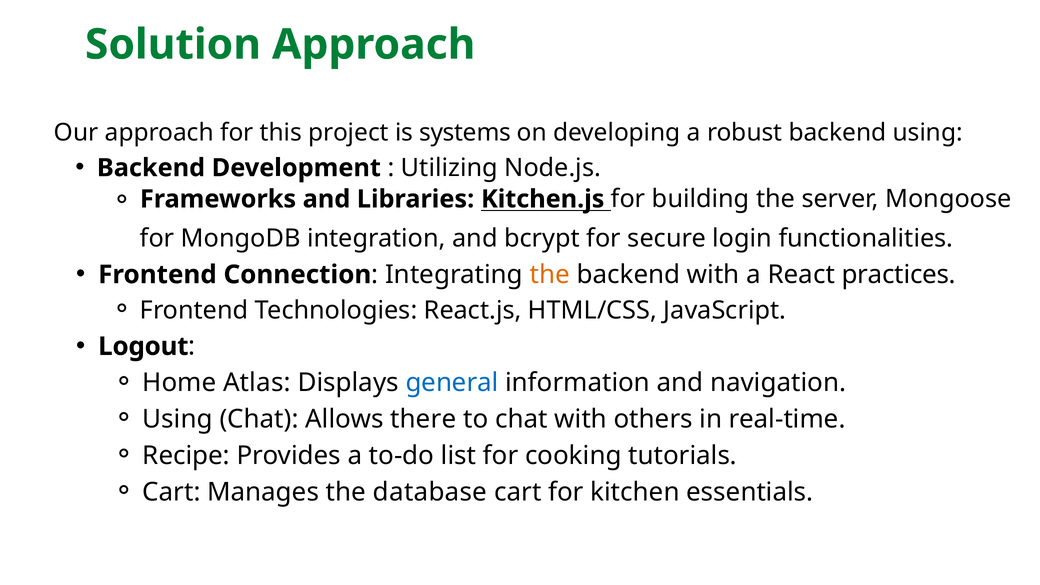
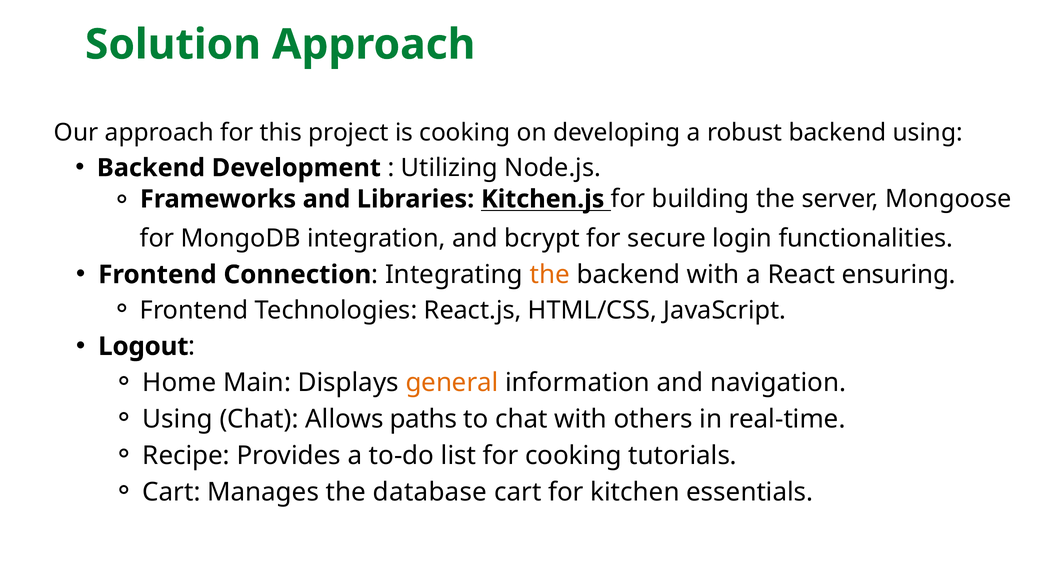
is systems: systems -> cooking (465, 133)
practices: practices -> ensuring (899, 275)
Atlas: Atlas -> Main (257, 383)
general colour: blue -> orange (452, 383)
there: there -> paths (423, 419)
